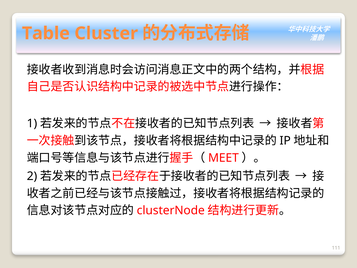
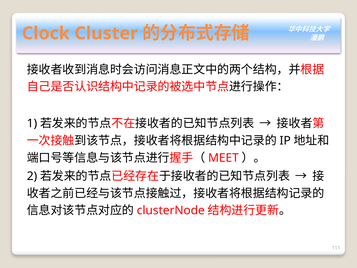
Table: Table -> Clock (46, 33)
